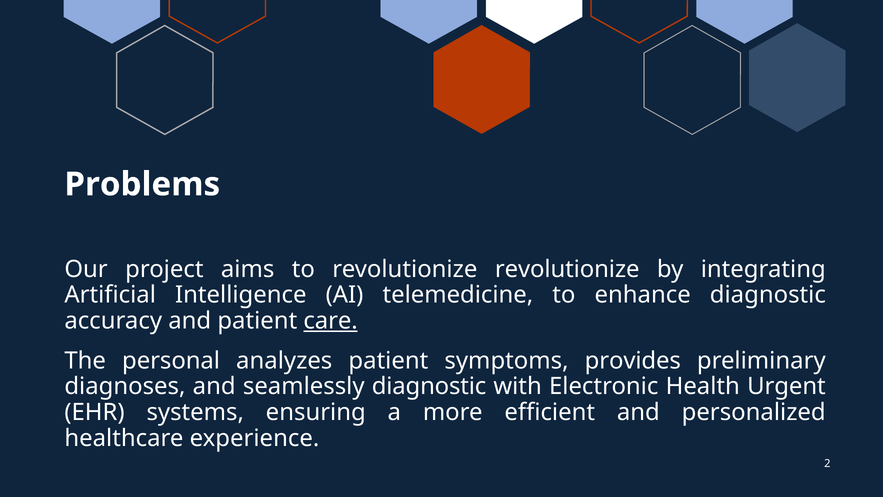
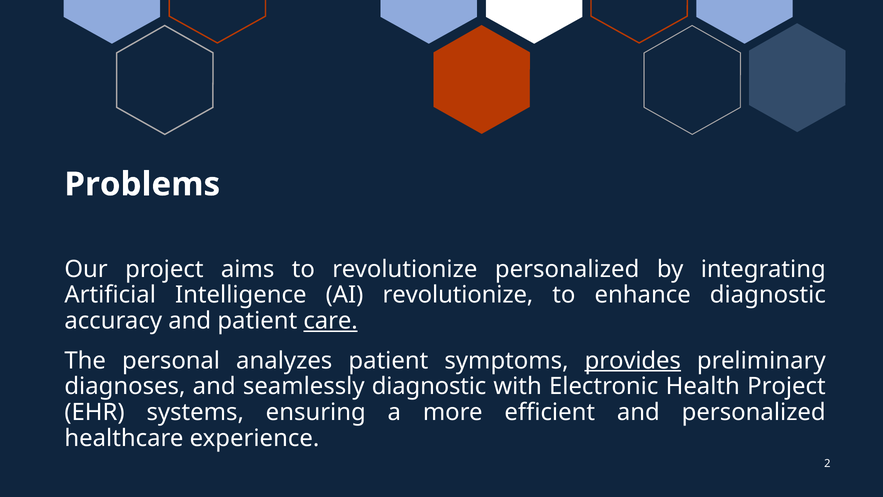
revolutionize revolutionize: revolutionize -> personalized (567, 269)
AI telemedicine: telemedicine -> revolutionize (458, 295)
provides underline: none -> present (633, 360)
Health Urgent: Urgent -> Project (786, 386)
